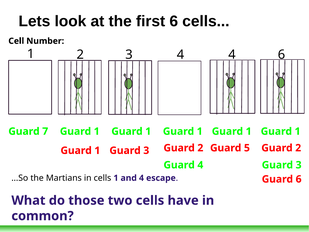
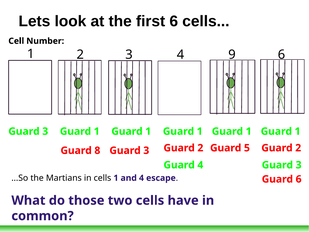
4: 4 -> 9 (232, 54)
7: 7 -> 3 (45, 131)
1: 1 -> 8 (97, 150)
